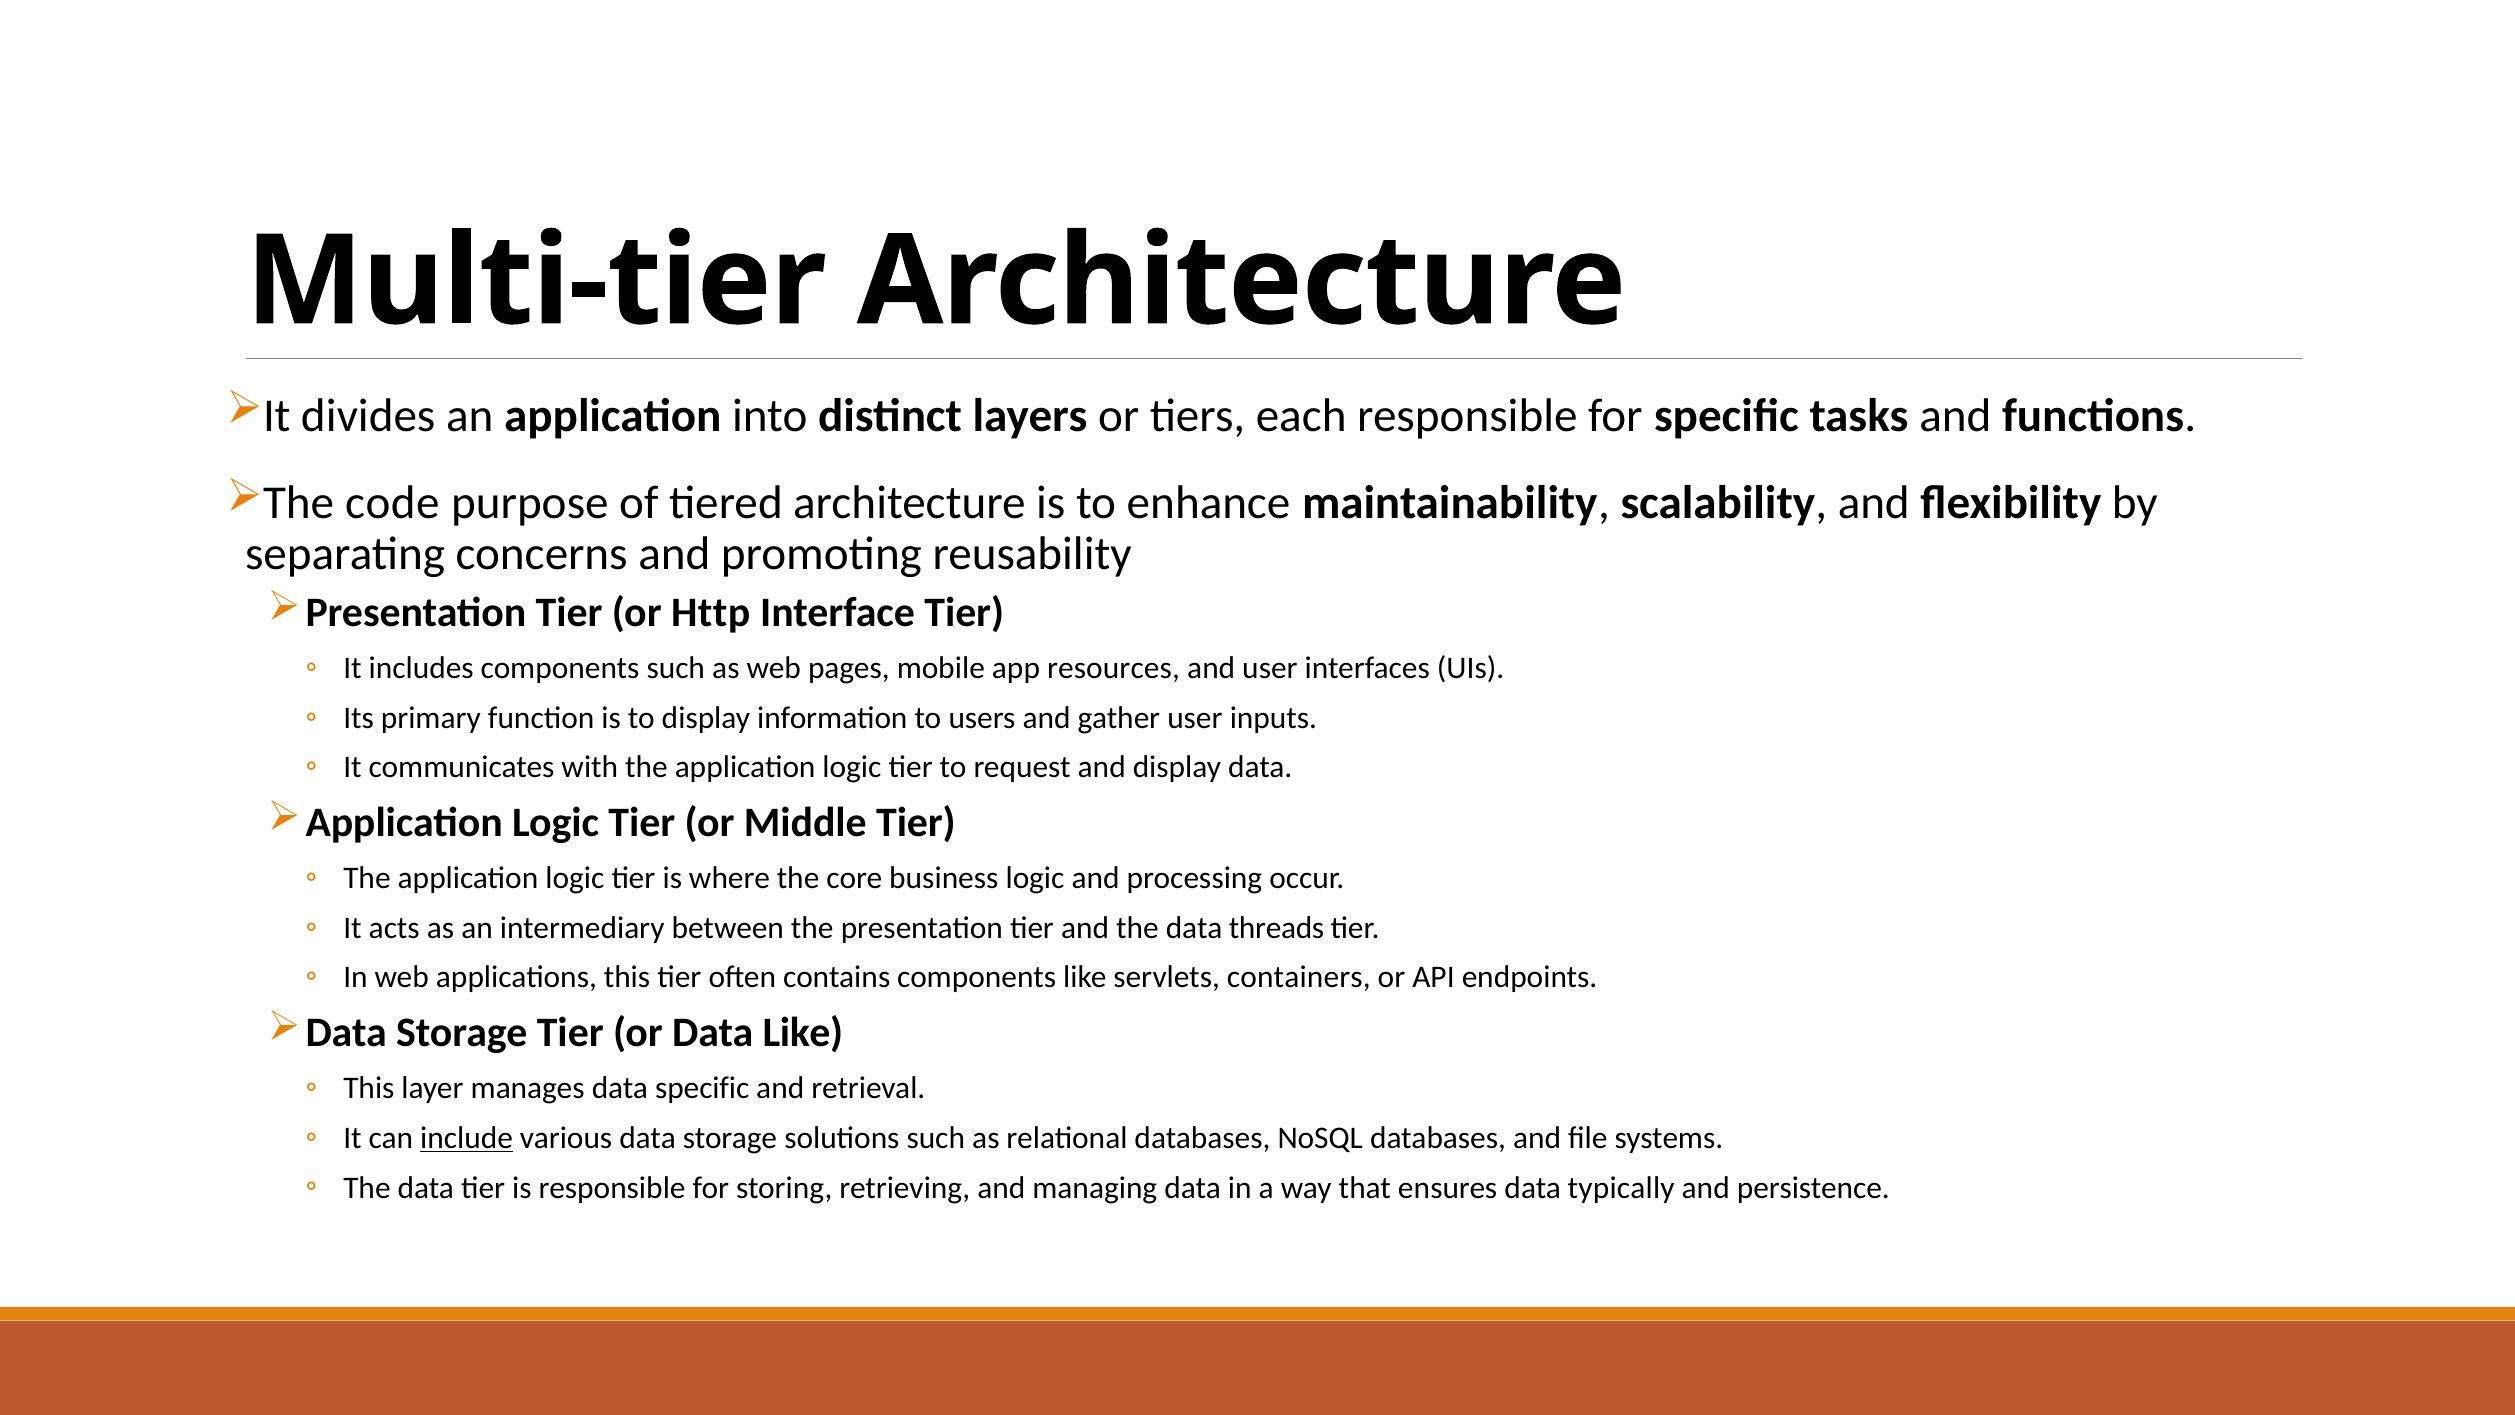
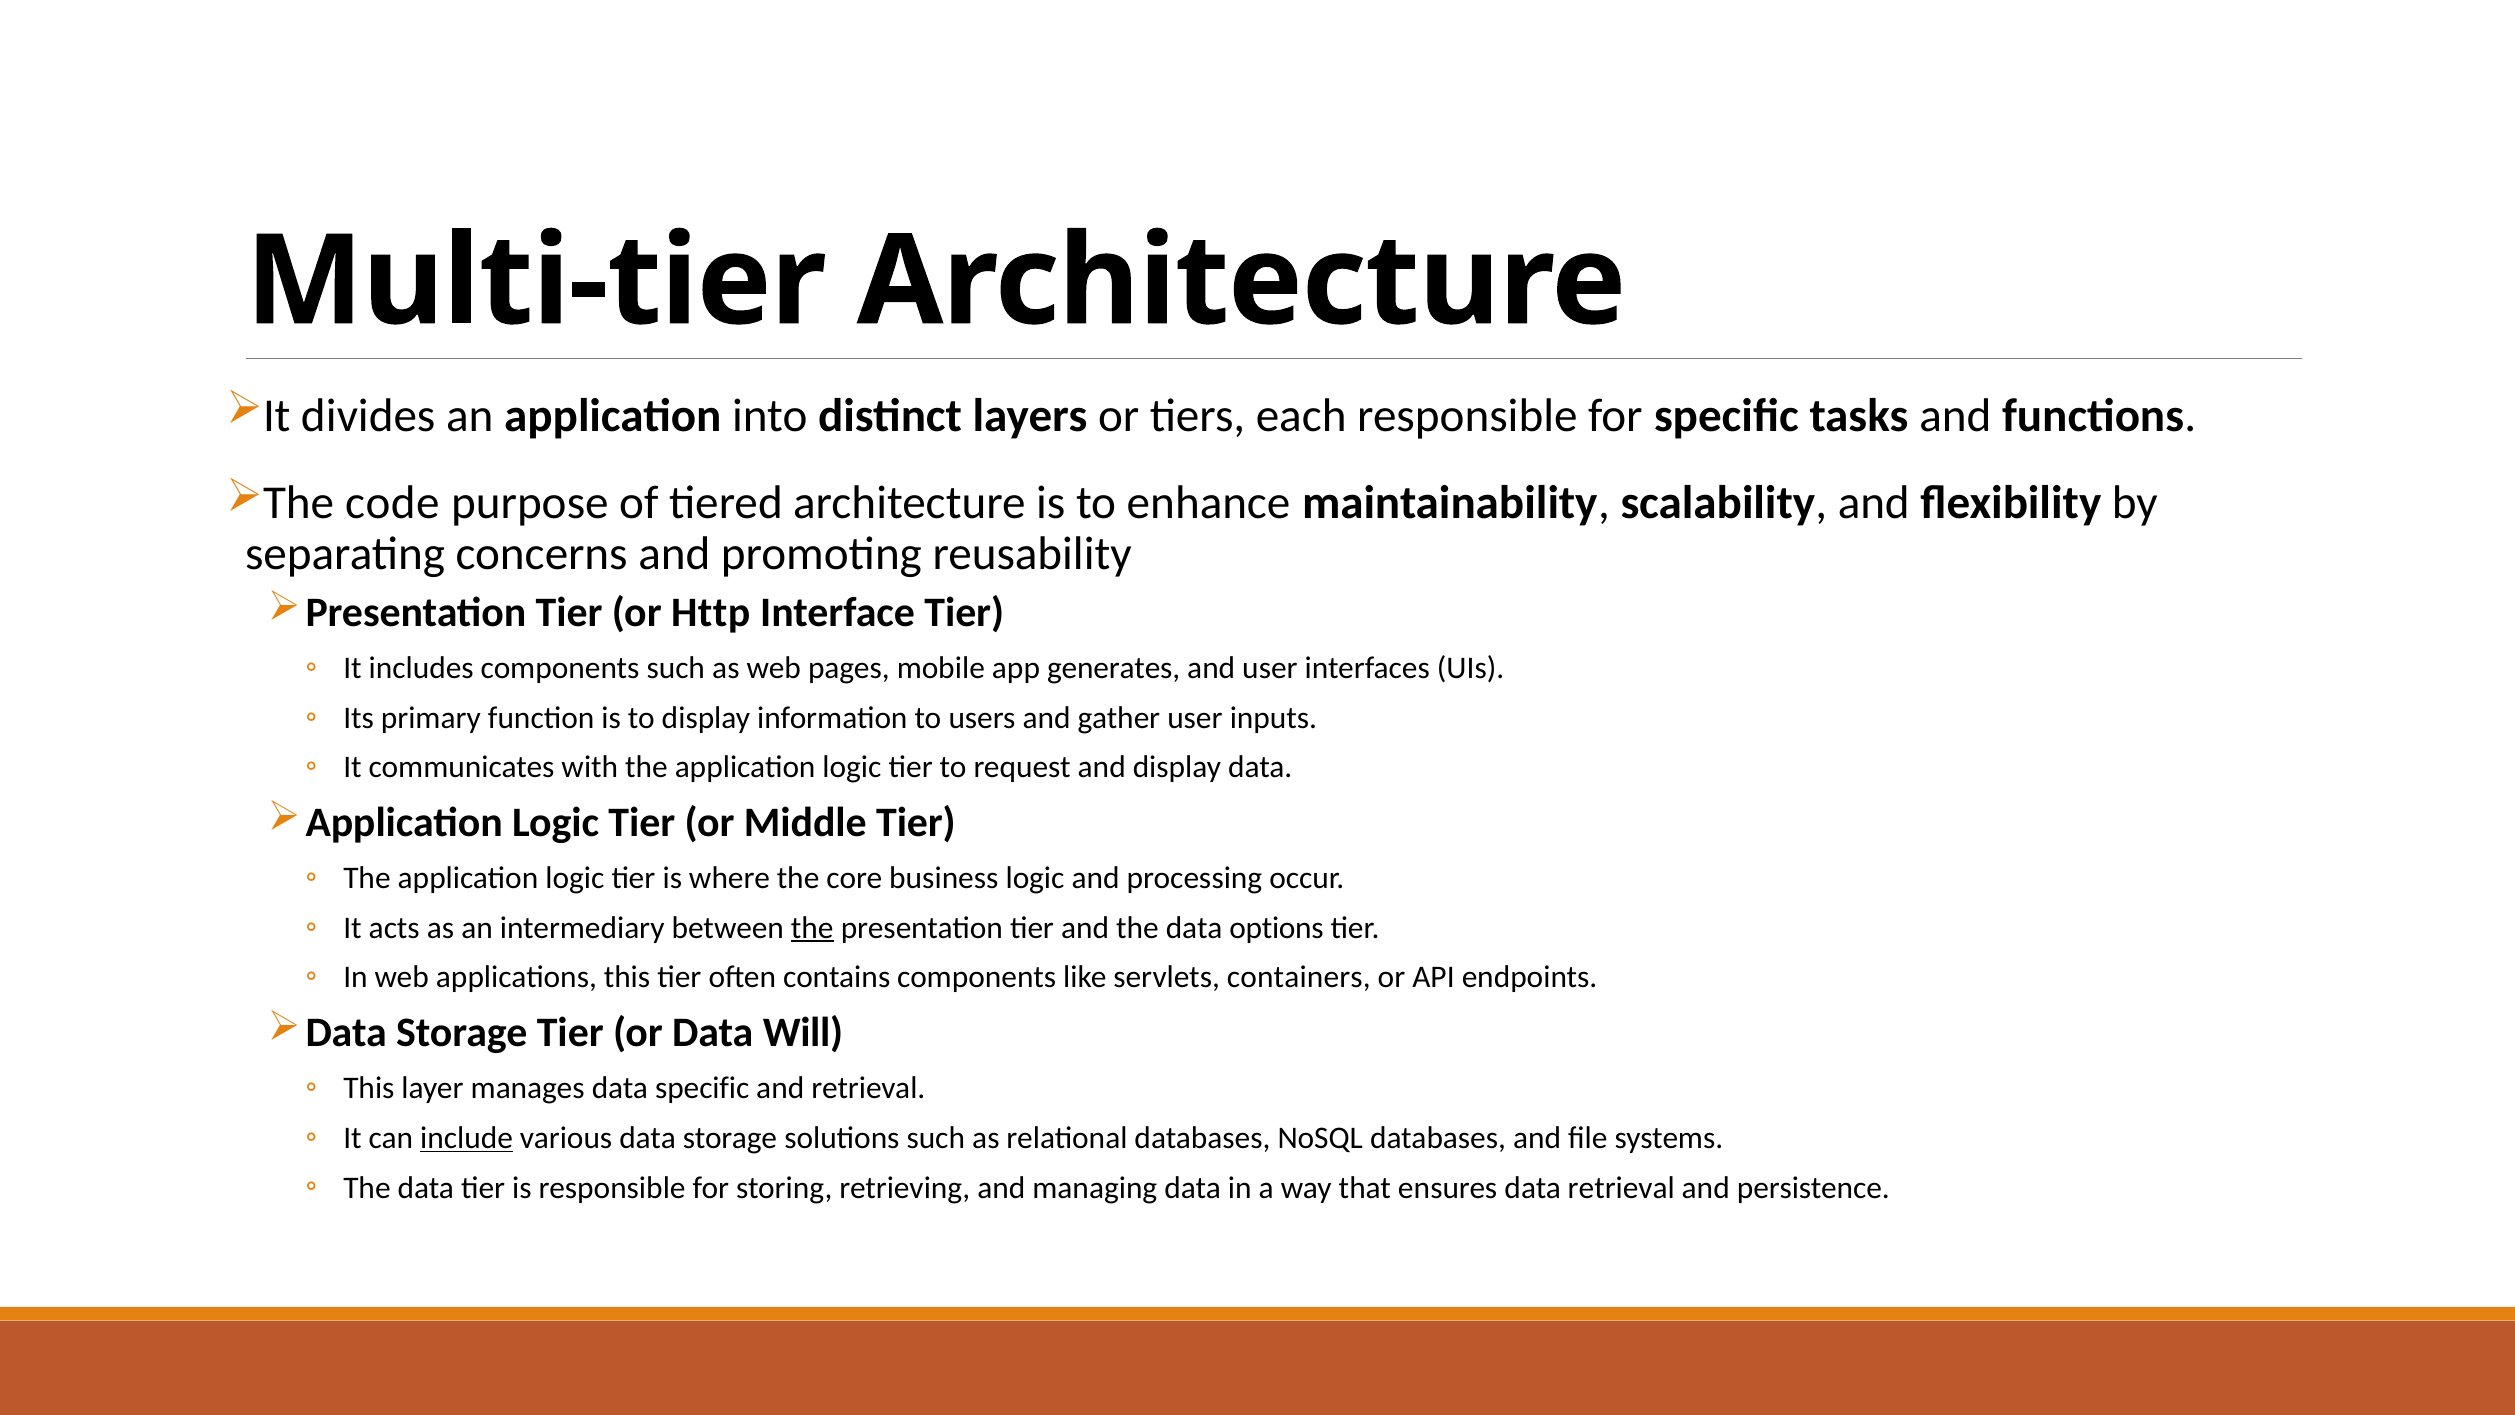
resources: resources -> generates (1114, 668)
the underline: none -> present (812, 928)
threads: threads -> options (1277, 928)
Data Like: Like -> Will (803, 1033)
data typically: typically -> retrieval (1621, 1187)
